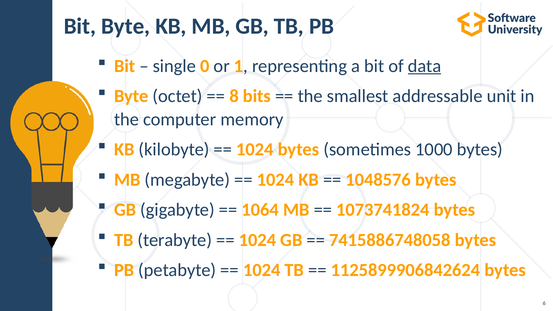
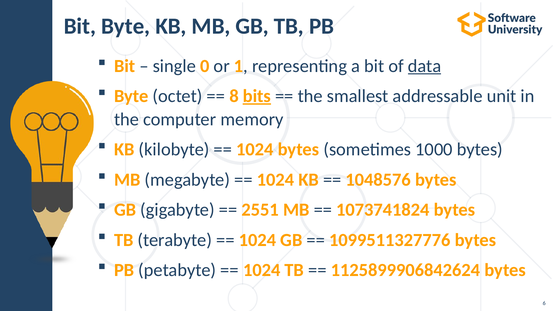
bits underline: none -> present (257, 96)
1064: 1064 -> 2551 (260, 210)
7415886748058: 7415886748058 -> 1099511327776 (390, 240)
